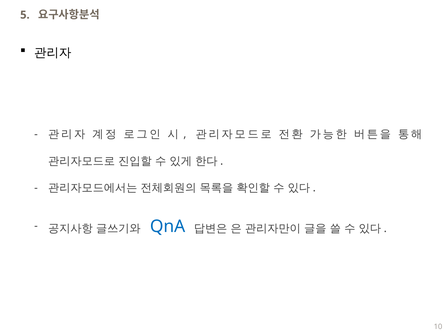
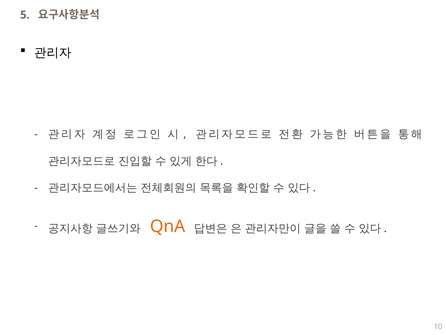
QnA colour: blue -> orange (168, 226)
